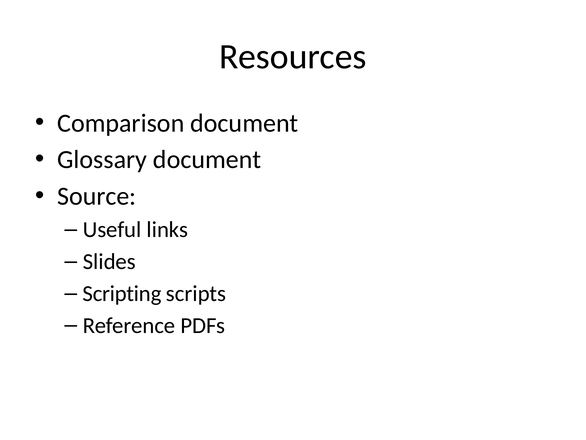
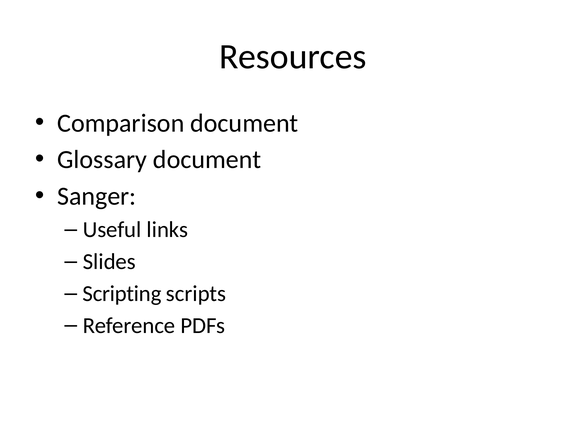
Source: Source -> Sanger (97, 196)
